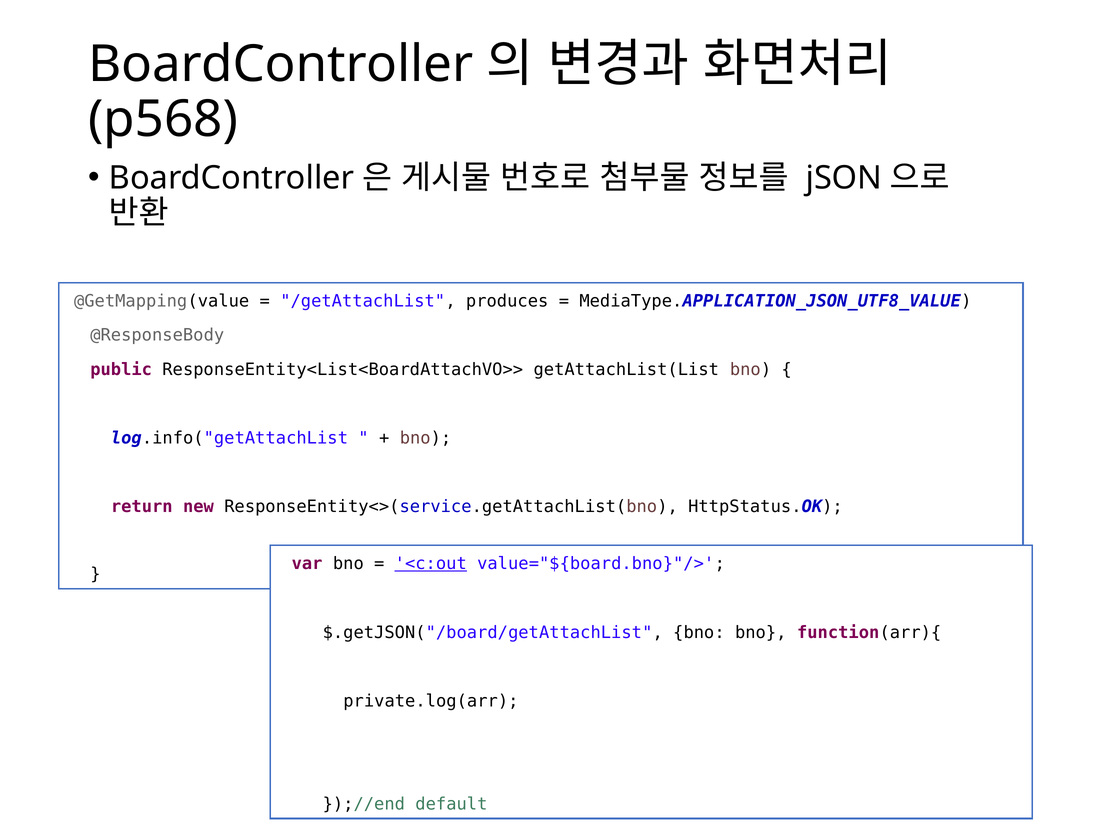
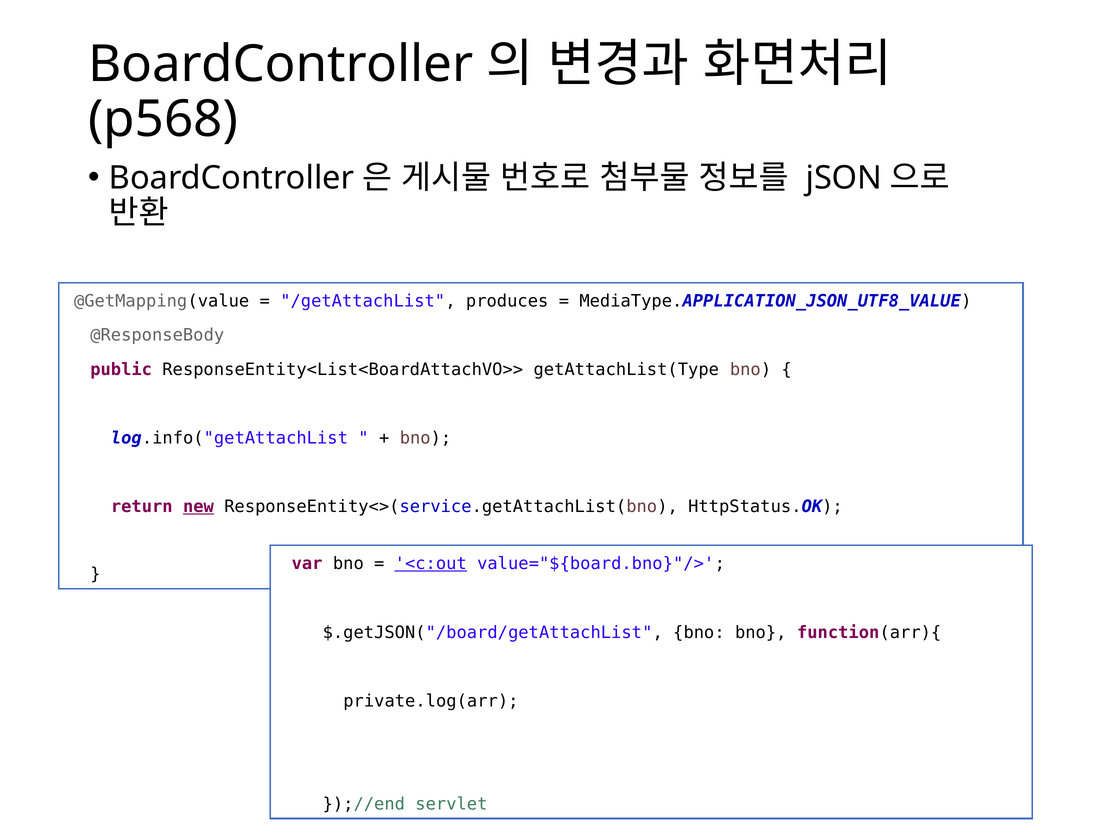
getAttachList(List: getAttachList(List -> getAttachList(Type (626, 370)
new underline: none -> present (198, 507)
default: default -> servlet (451, 804)
